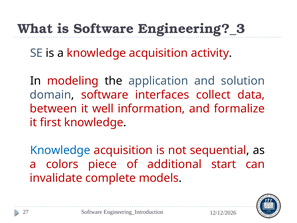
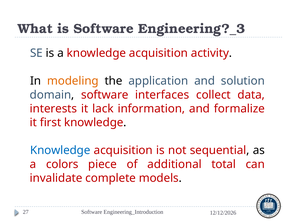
modeling colour: red -> orange (73, 81)
between: between -> interests (53, 109)
well: well -> lack (103, 109)
start: start -> total (224, 164)
